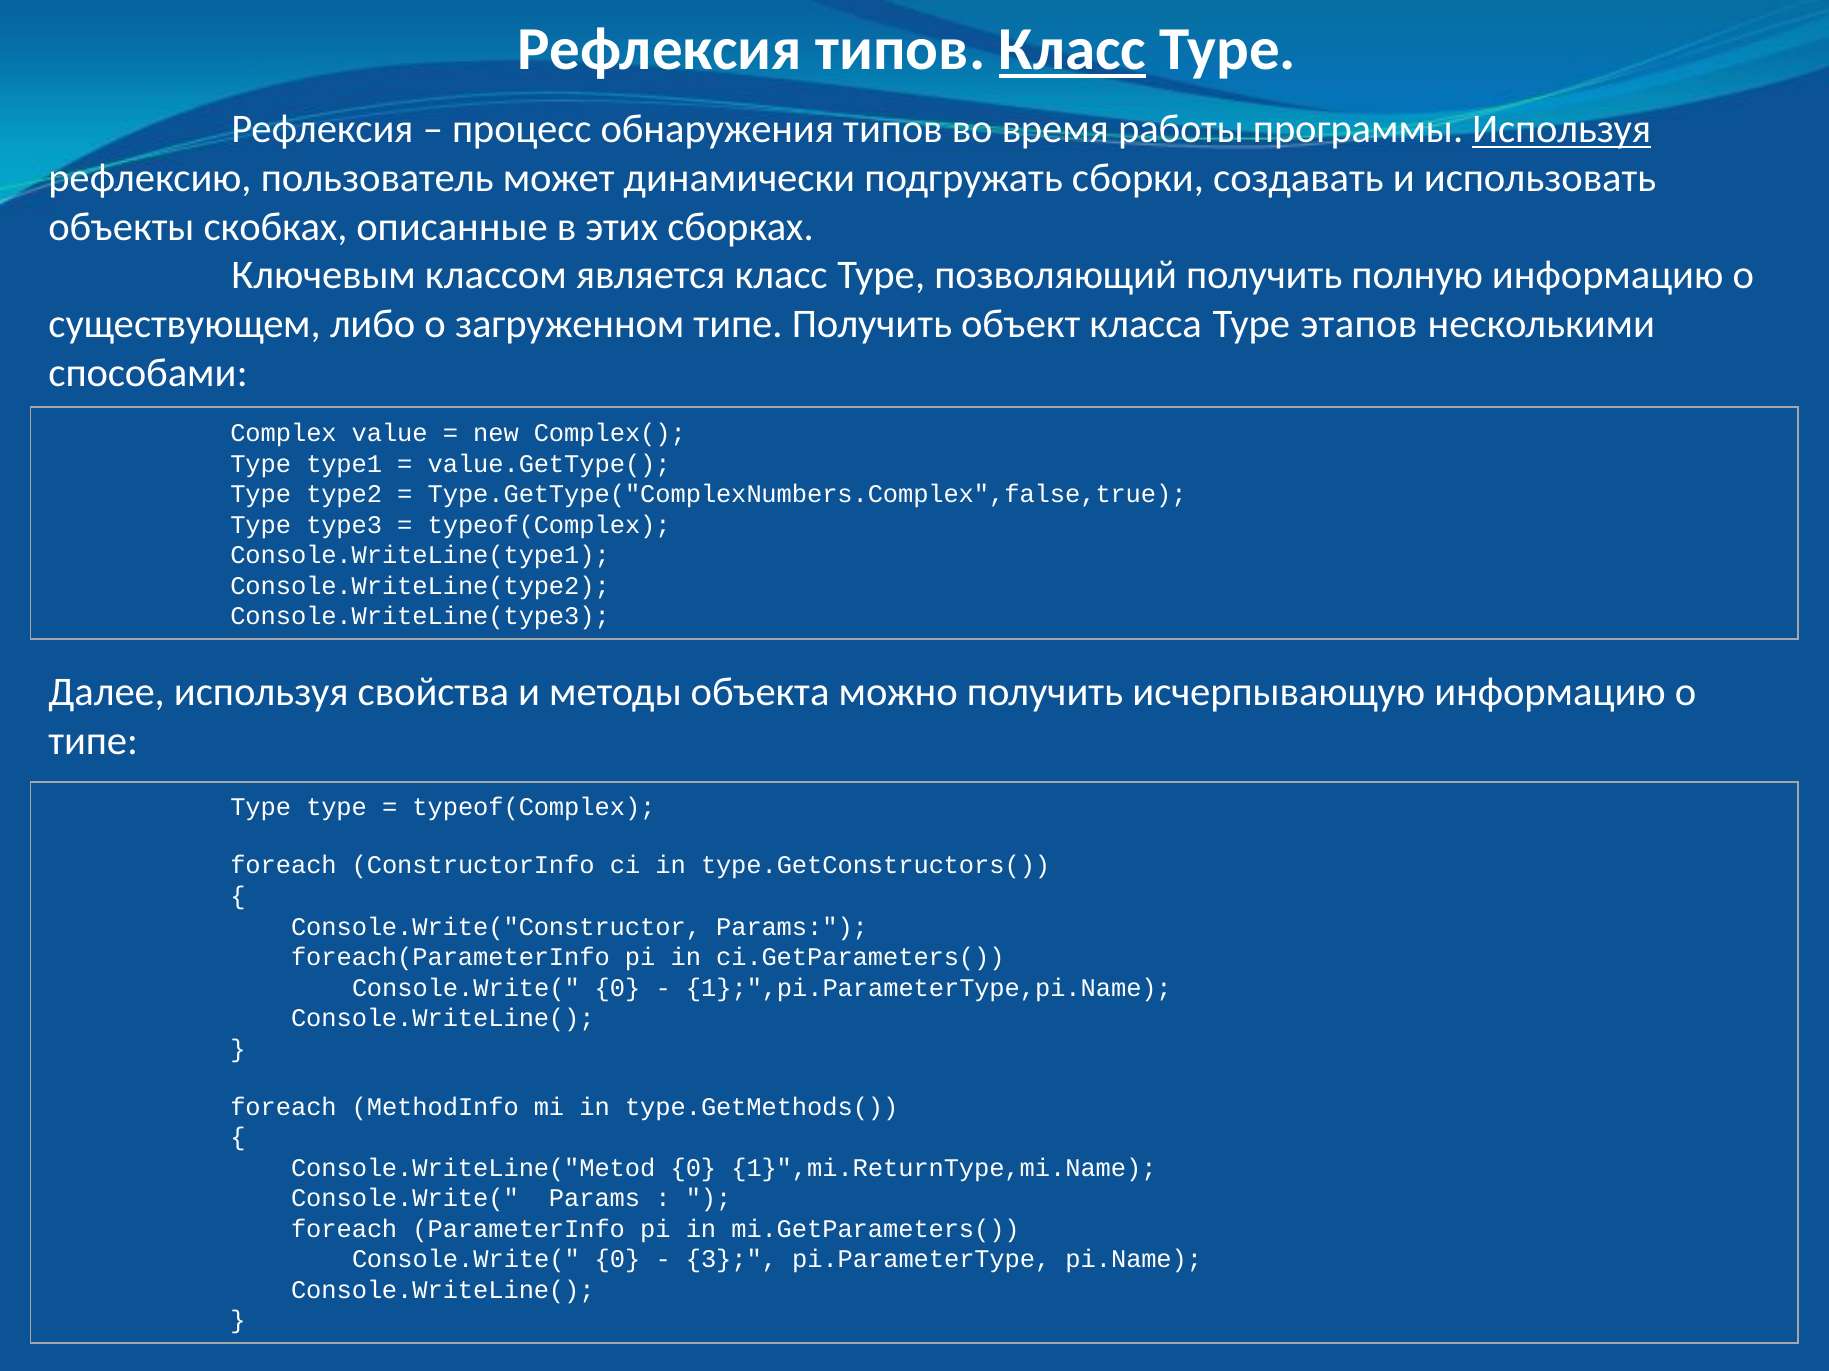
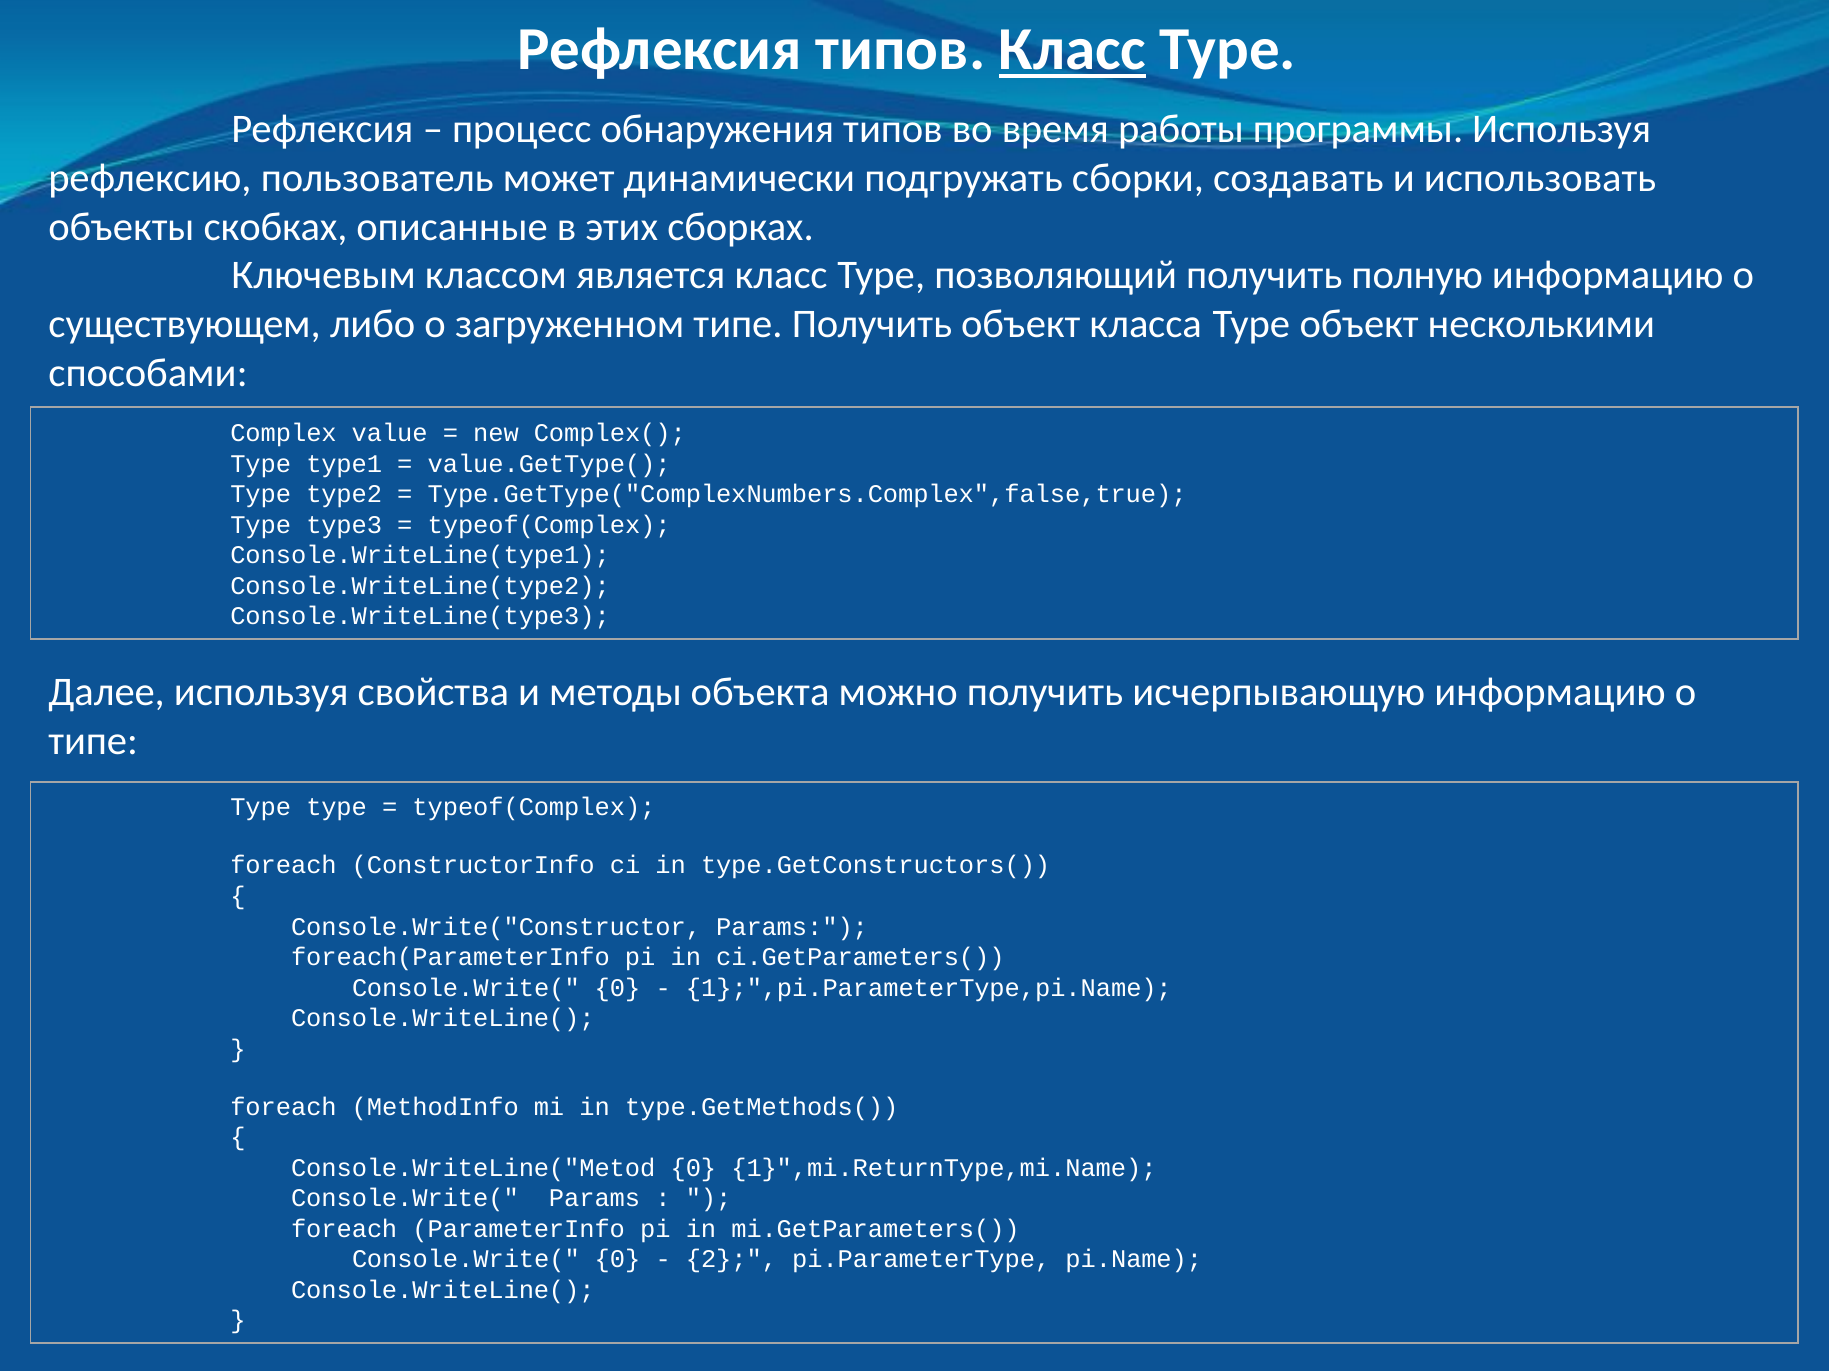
Используя underline: present -> none (1562, 129)
Type этапов: этапов -> объект (1359, 324)
3: 3 -> 2 (731, 1260)
